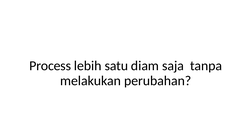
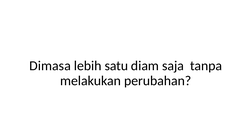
Process: Process -> Dimasa (50, 66)
